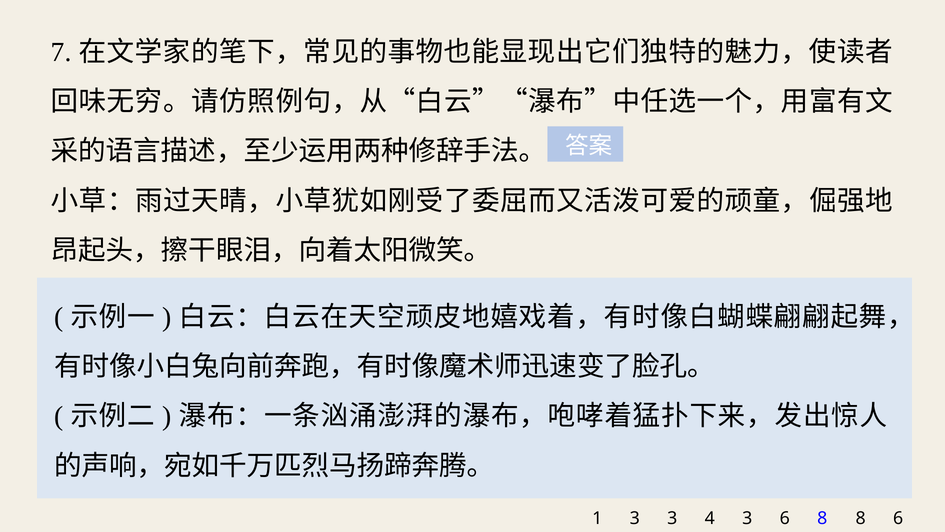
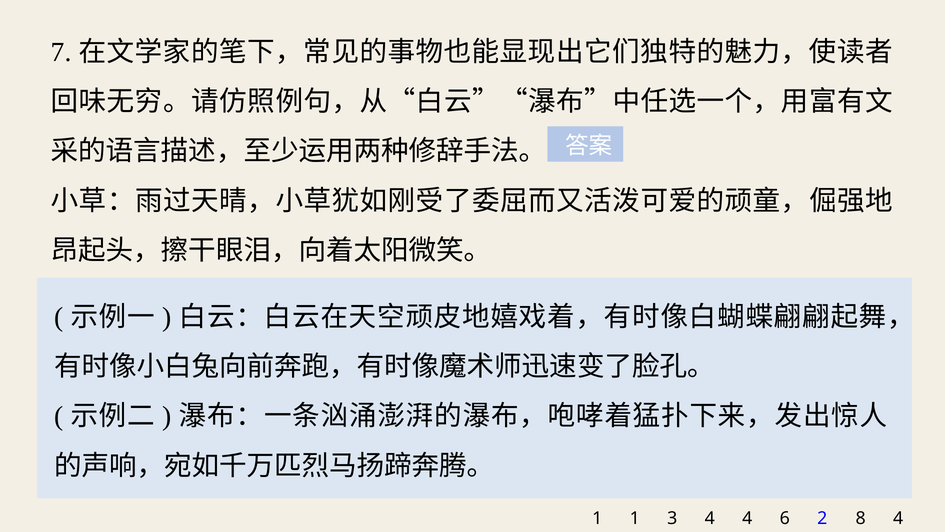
1 3: 3 -> 1 (635, 518)
4 3: 3 -> 4 (747, 518)
6 8: 8 -> 2 (822, 518)
8 6: 6 -> 4 (898, 518)
